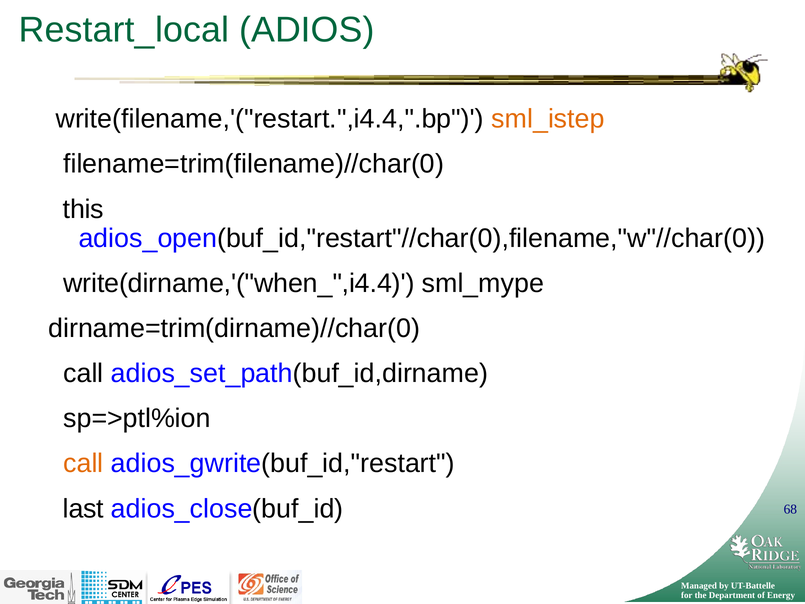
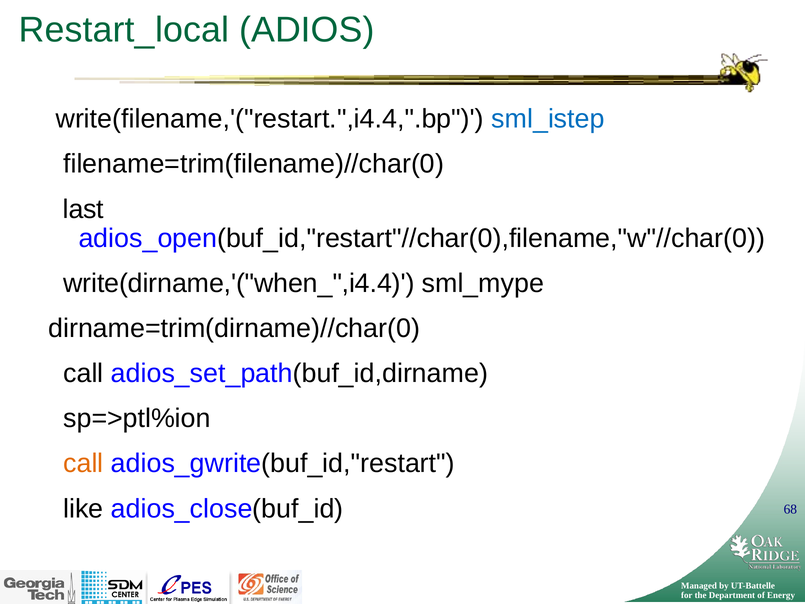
sml_istep colour: orange -> blue (548, 119)
this: this -> last (83, 209)
last: last -> like (83, 508)
